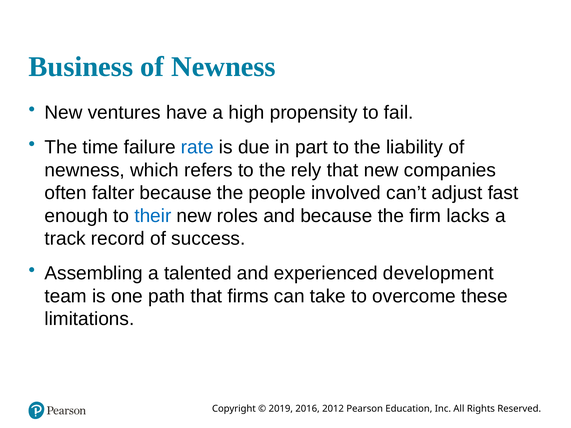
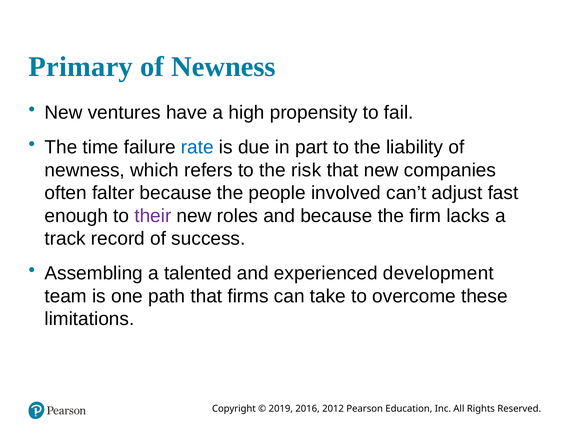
Business: Business -> Primary (81, 67)
rely: rely -> risk (306, 170)
their colour: blue -> purple (153, 216)
